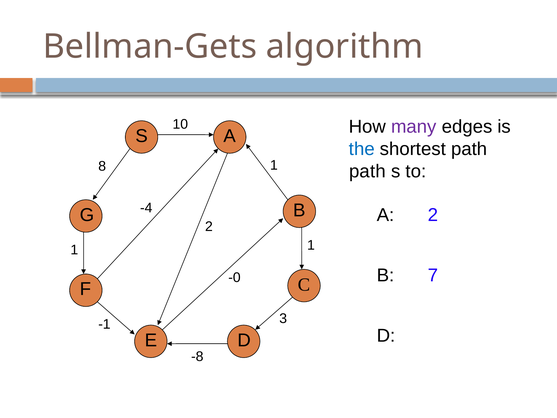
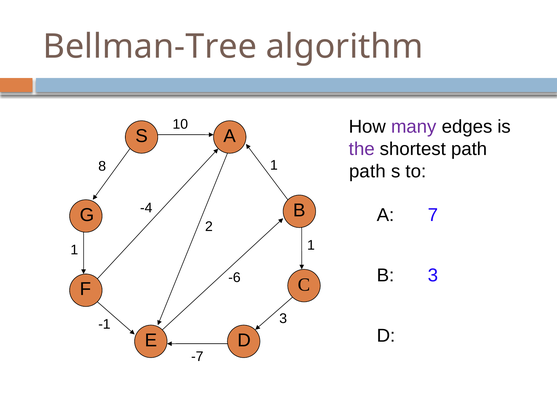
Bellman-Gets: Bellman-Gets -> Bellman-Tree (150, 46)
the colour: blue -> purple (362, 149)
A 2: 2 -> 7 (433, 215)
B 7: 7 -> 3 (433, 275)
-0: -0 -> -6 (234, 278)
-8: -8 -> -7 (197, 356)
